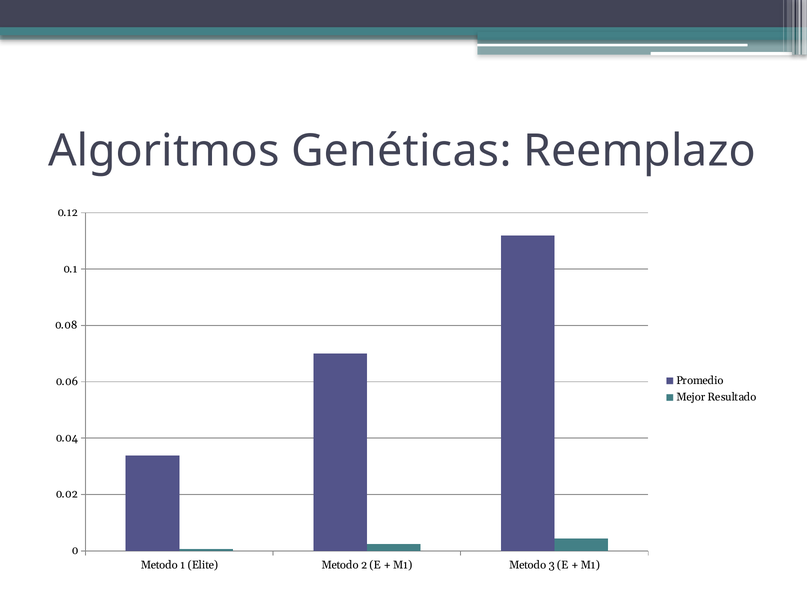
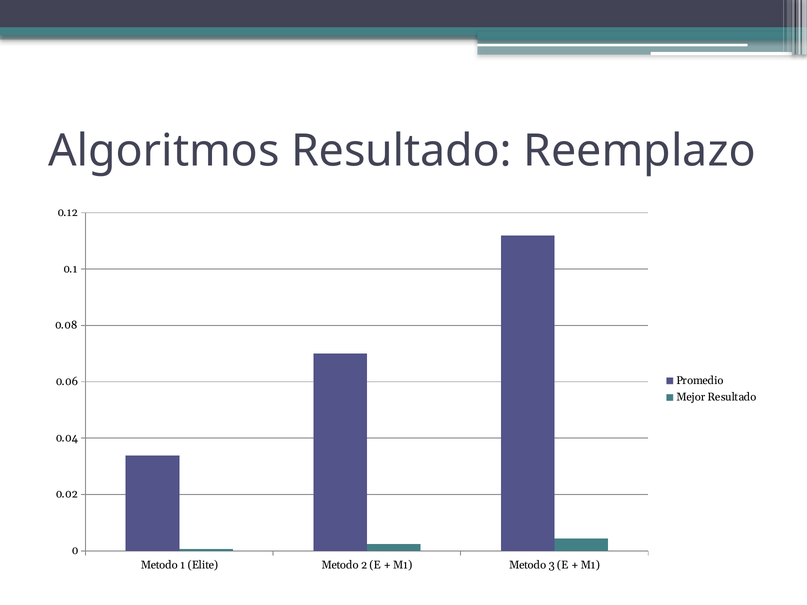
Algoritmos Genéticas: Genéticas -> Resultado (401, 151)
